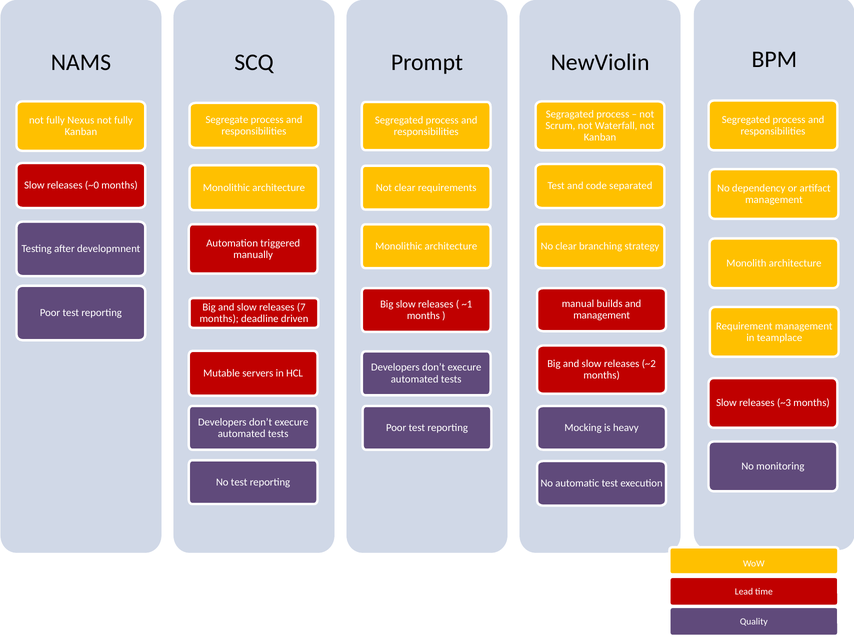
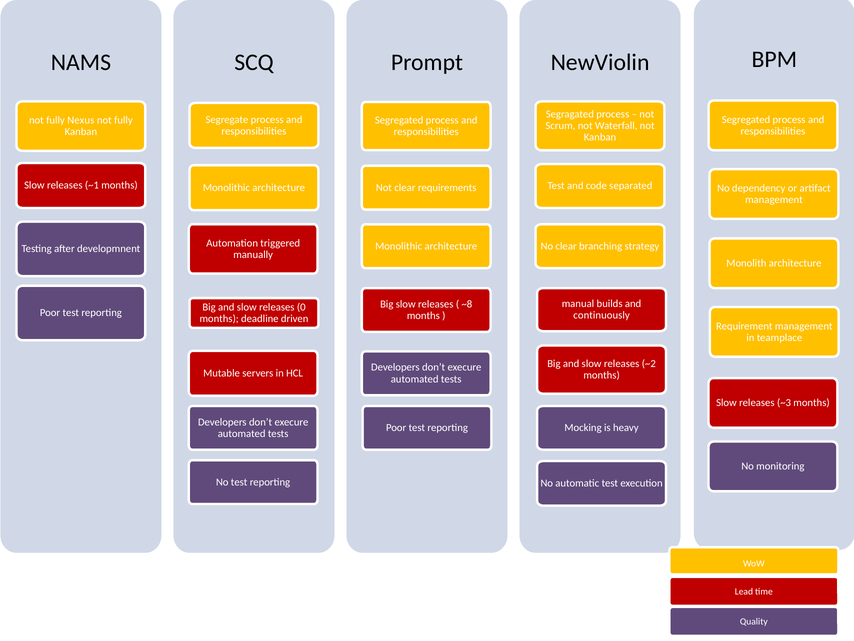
~0: ~0 -> ~1 (92, 185)
~1: ~1 -> ~8 (467, 304)
7: 7 -> 0 (301, 307)
management: management -> continuously (602, 315)
